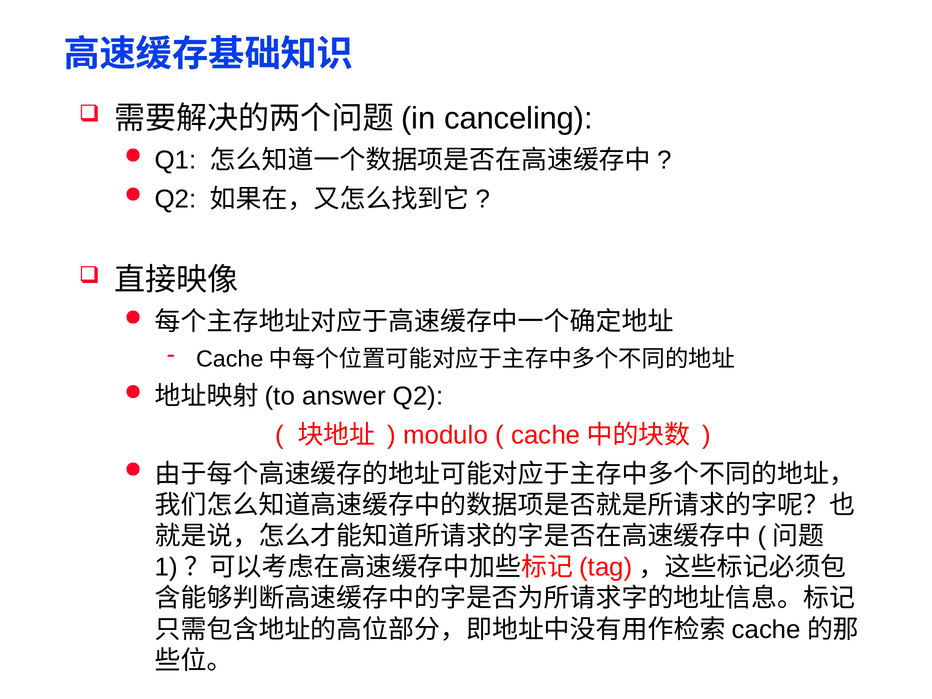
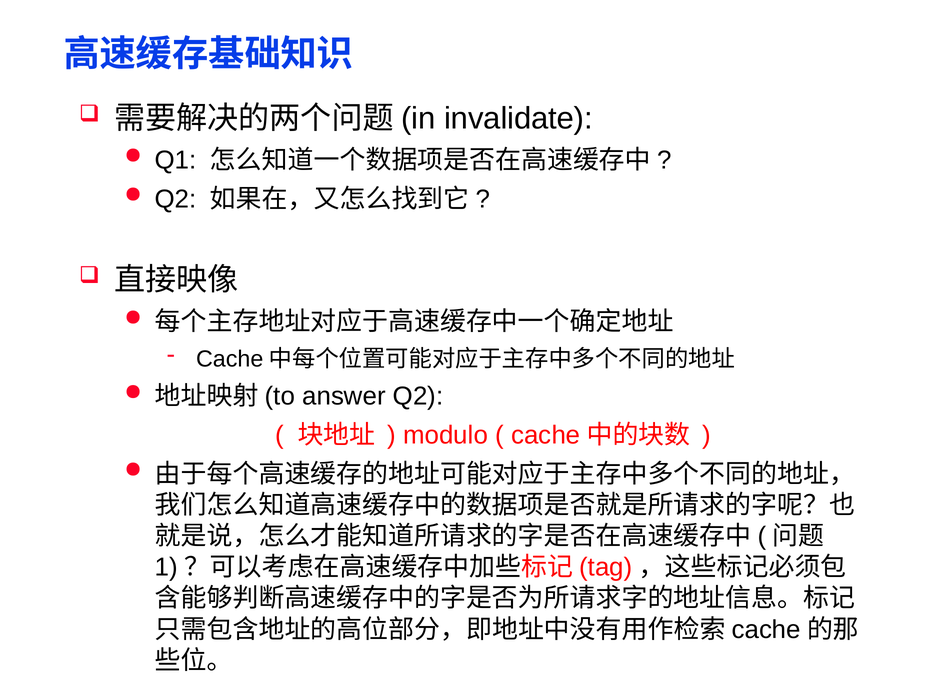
canceling: canceling -> invalidate (518, 119)
